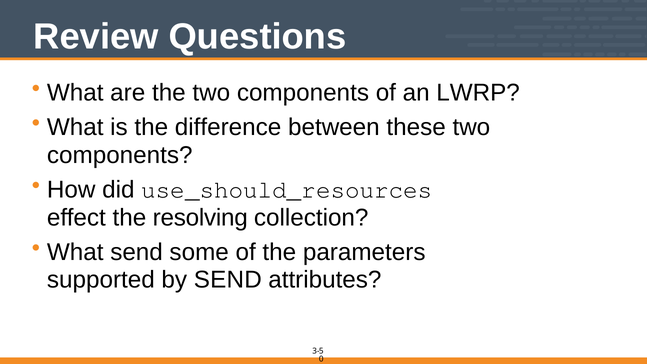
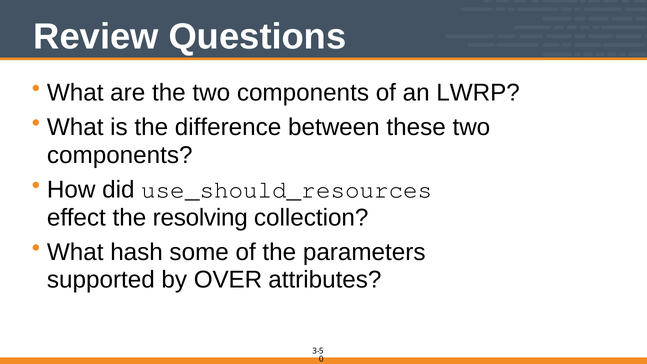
What send: send -> hash (137, 252)
by SEND: SEND -> OVER (228, 280)
